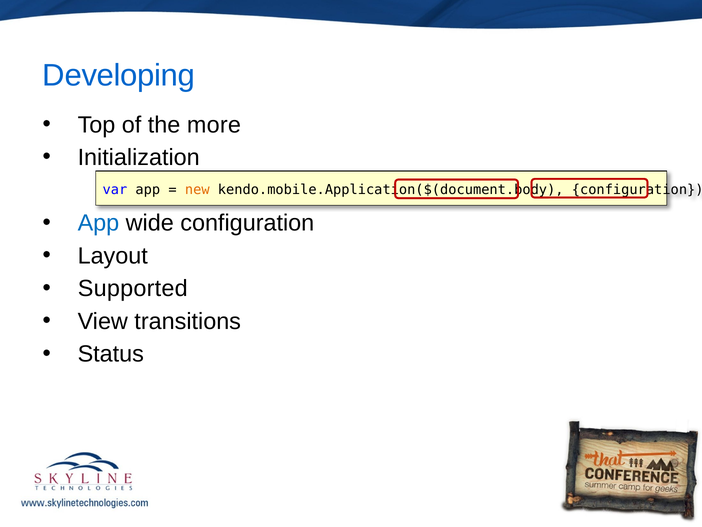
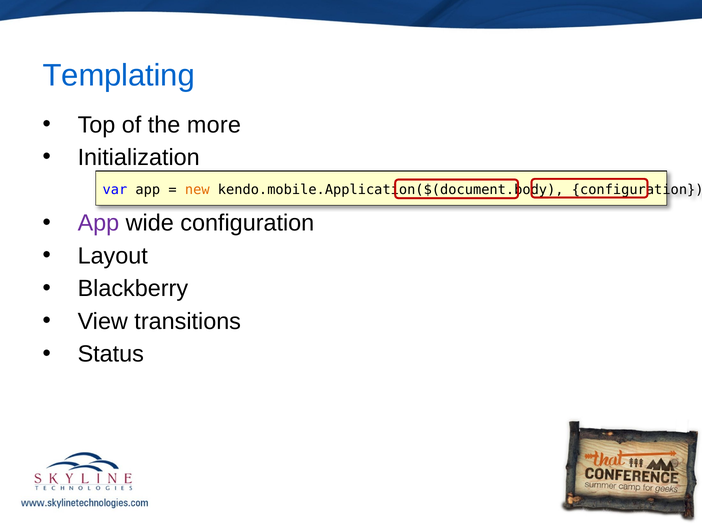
Developing: Developing -> Templating (119, 75)
App colour: blue -> purple (98, 223)
Supported: Supported -> Blackberry (133, 288)
